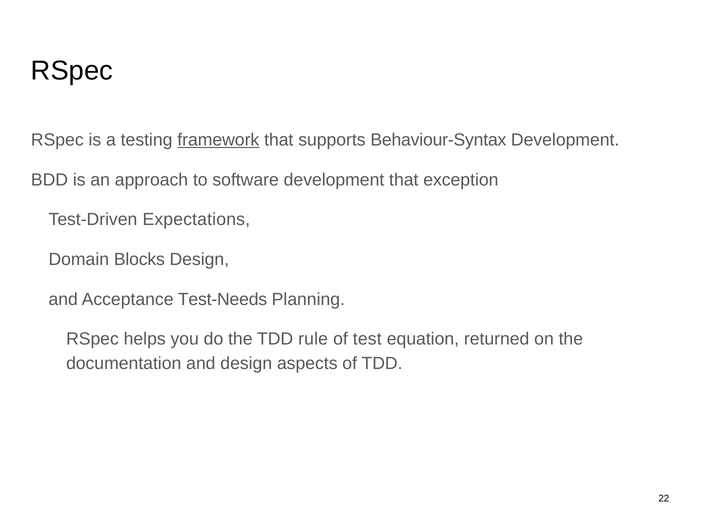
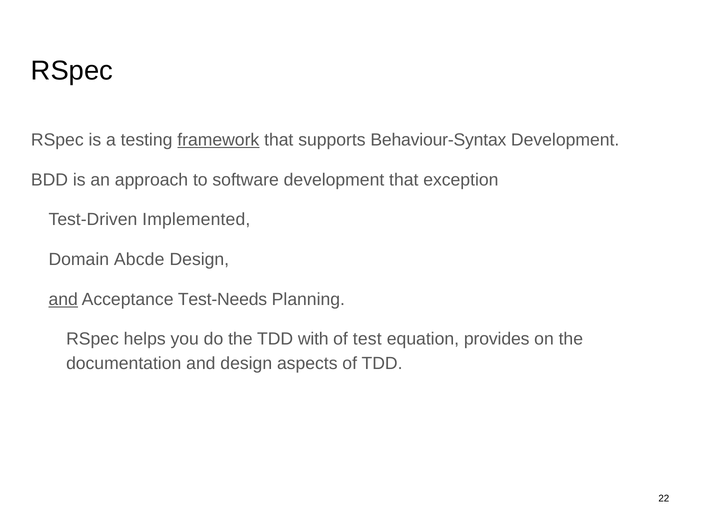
Expectations: Expectations -> Implemented (196, 220)
Blocks: Blocks -> Abcde (139, 260)
and underline: none -> present (63, 300)
rule: rule -> with (313, 339)
returned: returned -> provides (497, 339)
